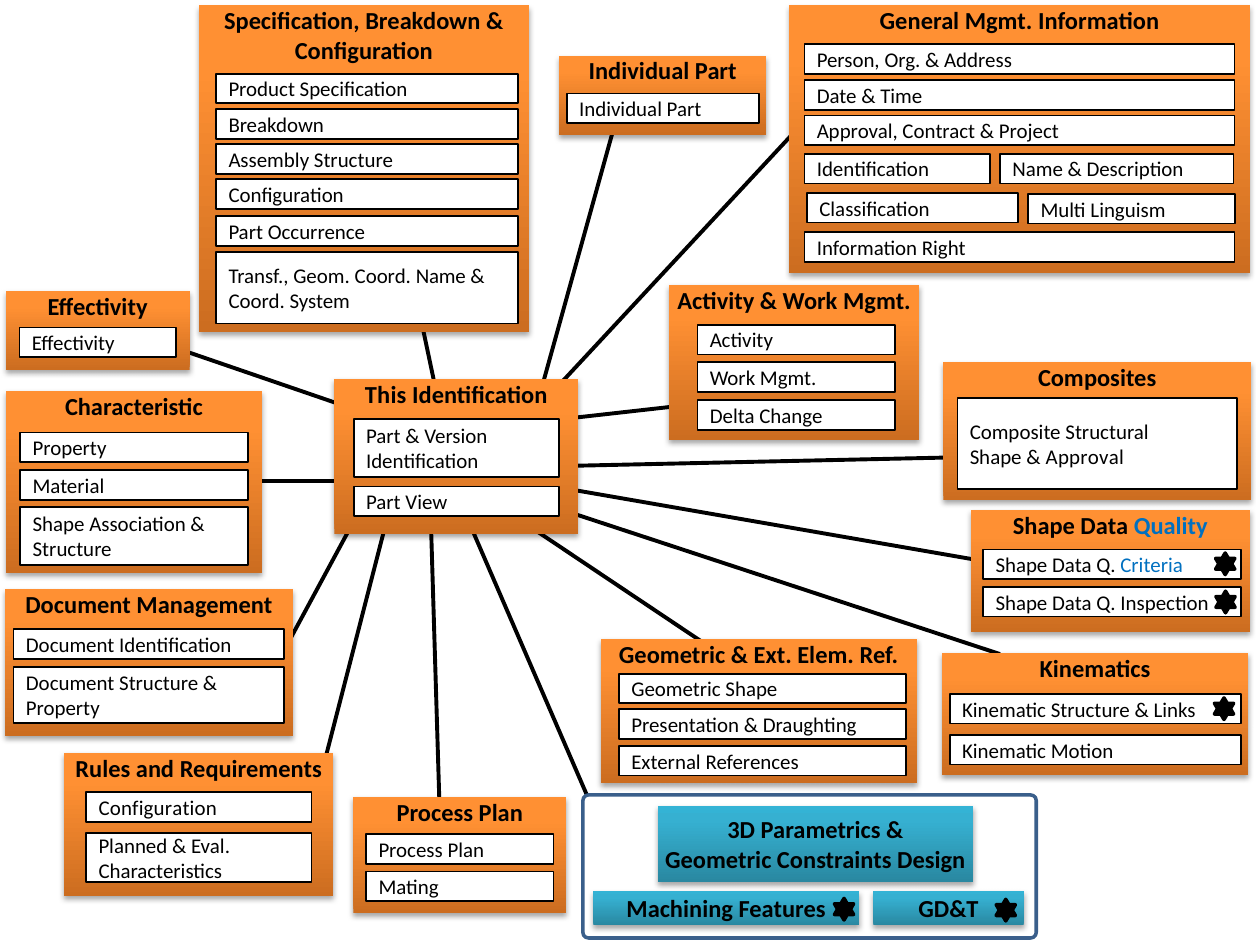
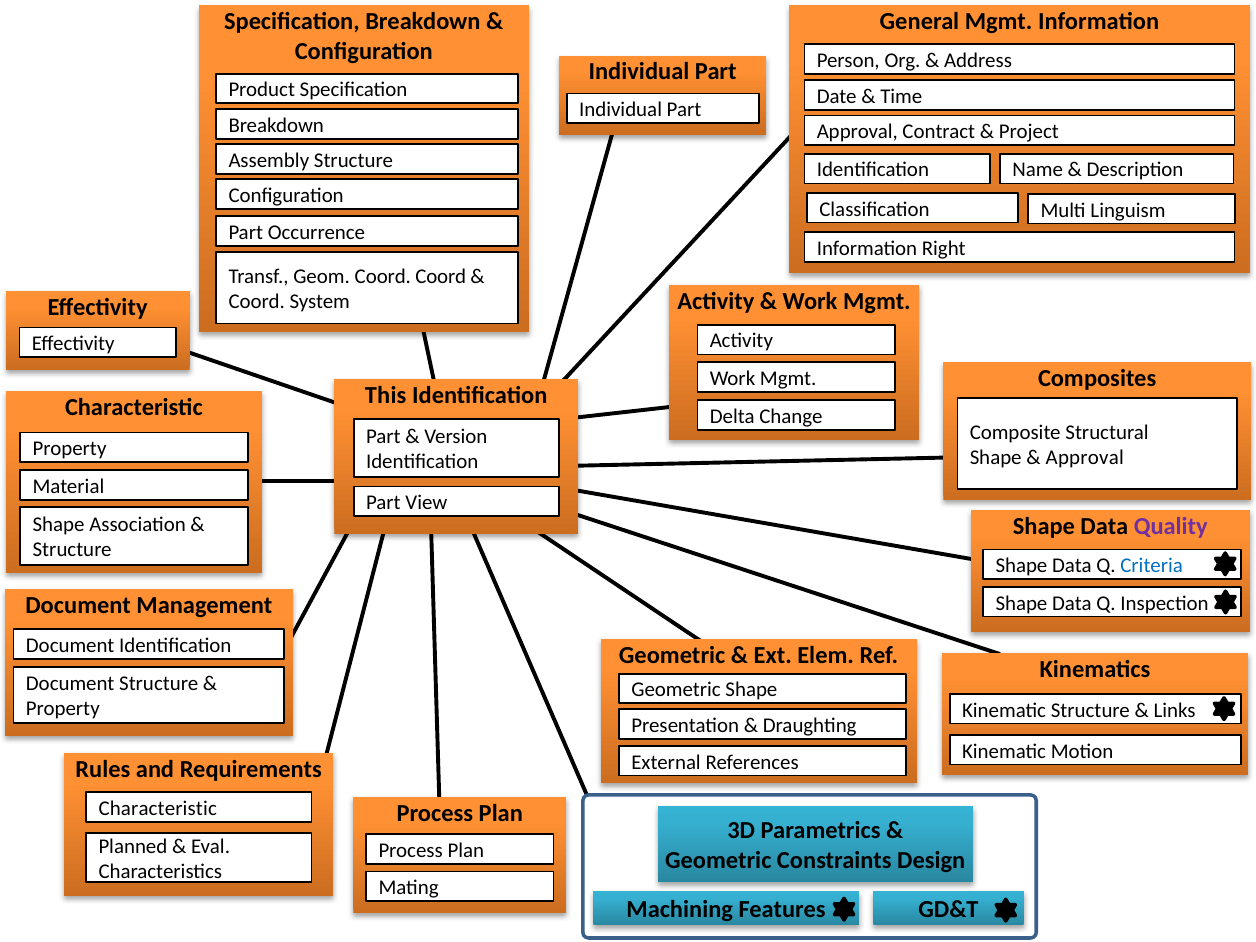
Coord Name: Name -> Coord (441, 277)
Quality colour: blue -> purple (1171, 527)
Configuration: Configuration -> Characteristic (158, 809)
